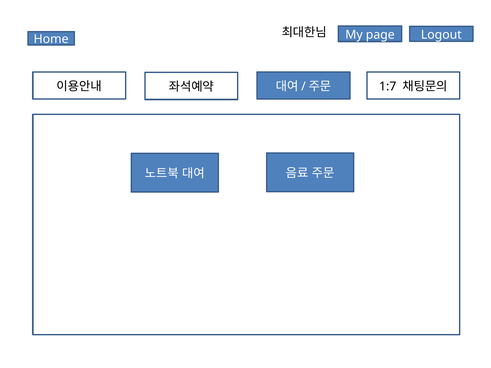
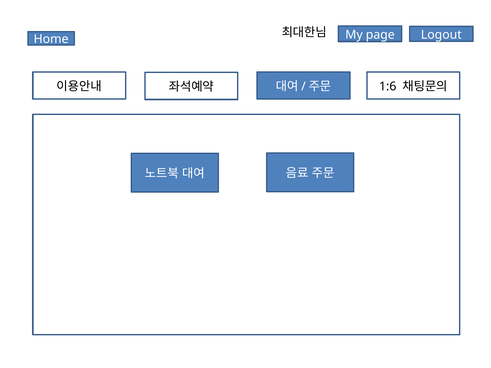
1:7: 1:7 -> 1:6 (388, 86)
